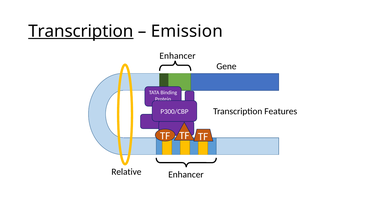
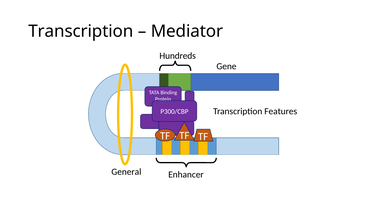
Transcription underline: present -> none (81, 31)
Emission: Emission -> Mediator (187, 31)
Enhancer: Enhancer -> Hundreds (178, 56)
Relative: Relative -> General (126, 172)
